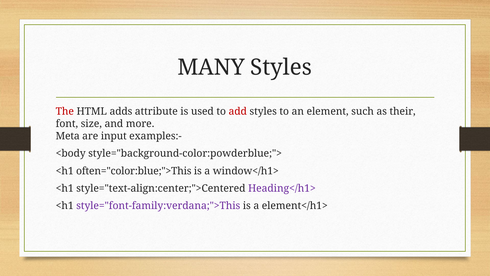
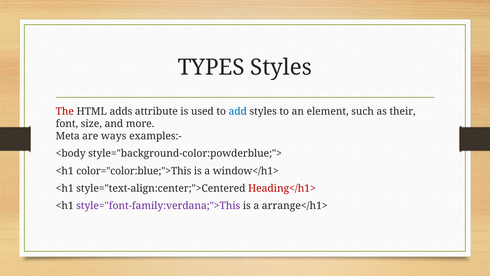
MANY: MANY -> TYPES (211, 67)
add colour: red -> blue (238, 111)
input: input -> ways (114, 136)
often="color:blue;">This: often="color:blue;">This -> color="color:blue;">This (134, 171)
Heading</h1> colour: purple -> red (282, 188)
element</h1>: element</h1> -> arrange</h1> (295, 206)
